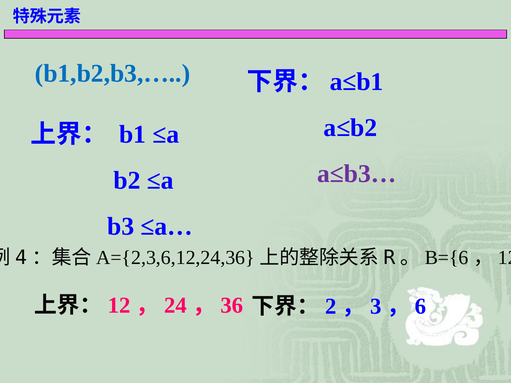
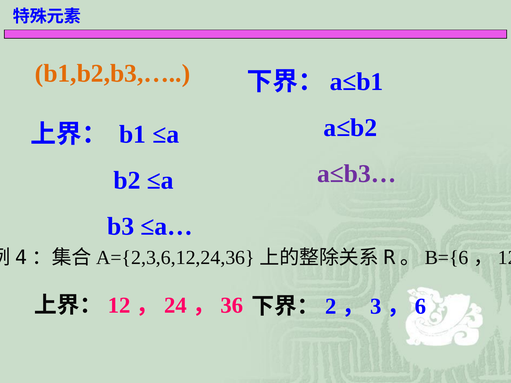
b1,b2,b3,… colour: blue -> orange (113, 73)
